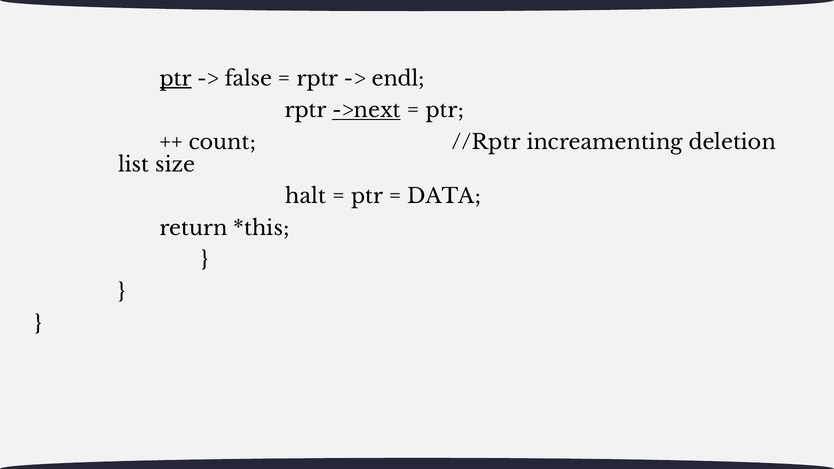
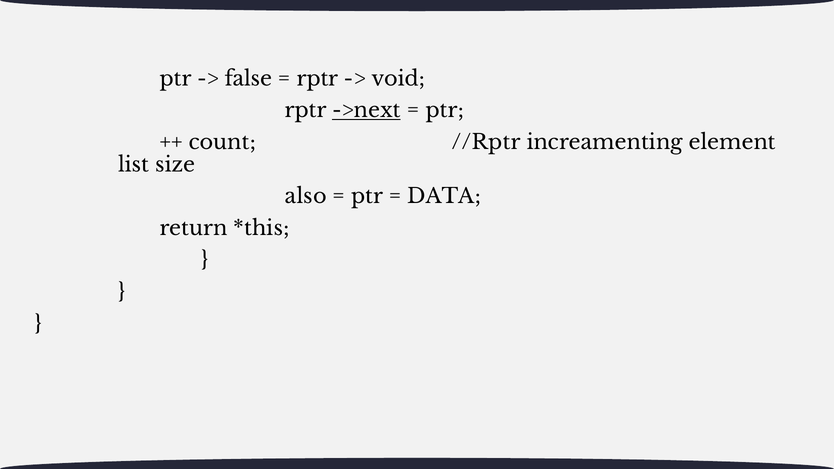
ptr underline: present -> none (176, 79)
endl: endl -> void (398, 79)
deletion: deletion -> element (732, 142)
halt: halt -> also (306, 197)
